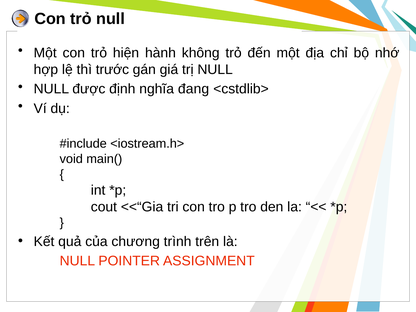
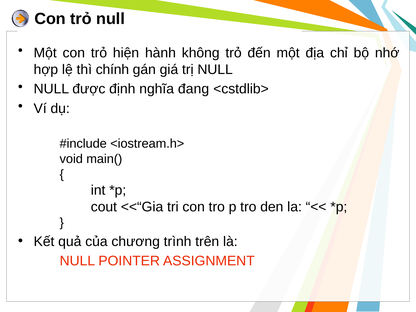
trước: trước -> chính (112, 70)
